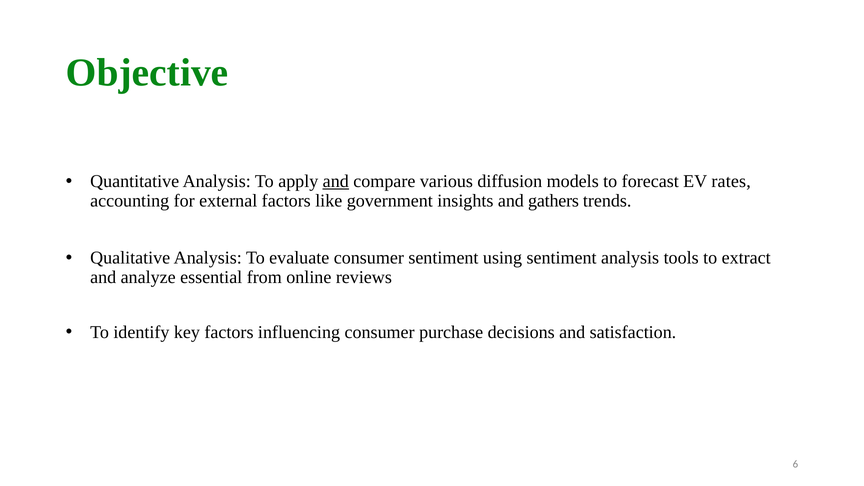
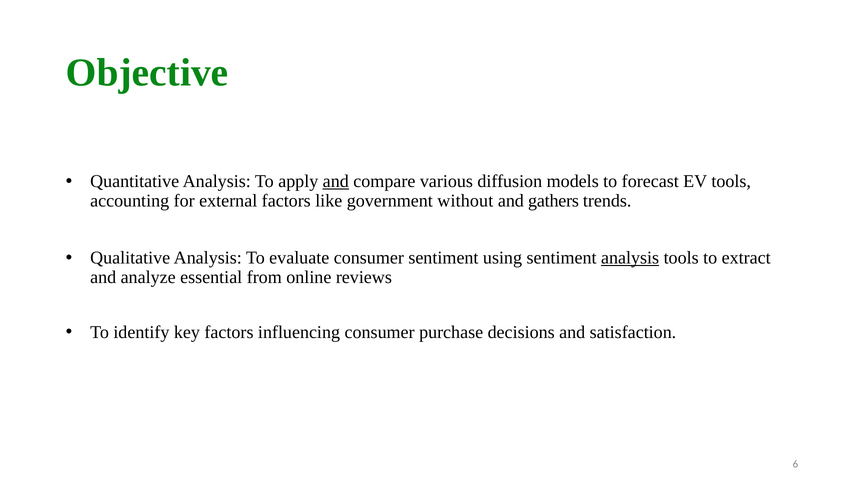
EV rates: rates -> tools (731, 181)
insights: insights -> without (465, 201)
analysis underline: none -> present (630, 258)
